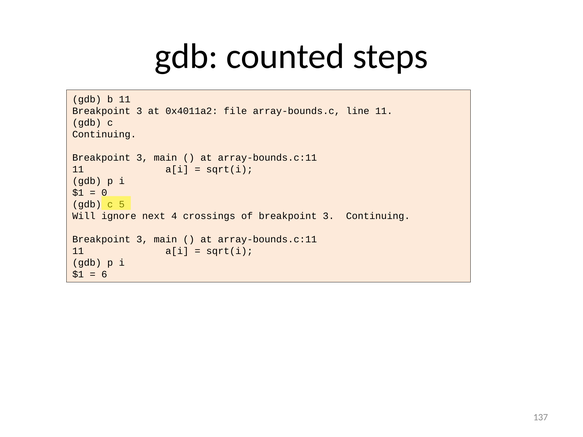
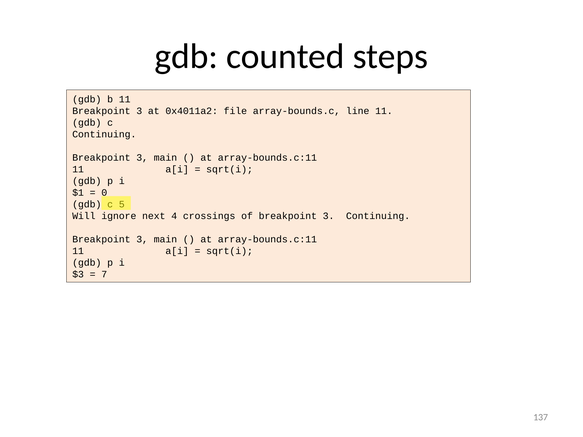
$1: $1 -> $3 (78, 274)
6: 6 -> 7 (104, 274)
